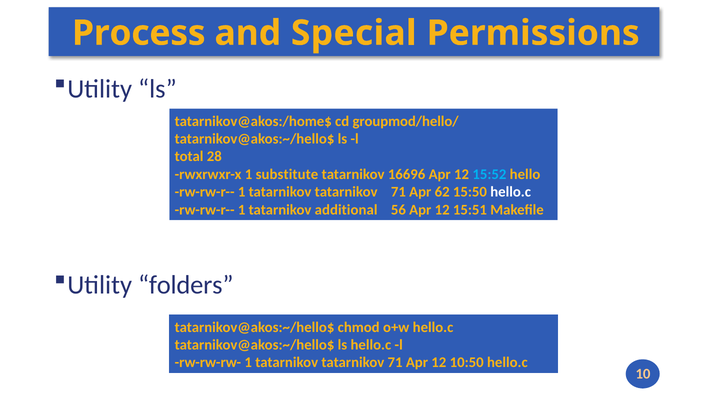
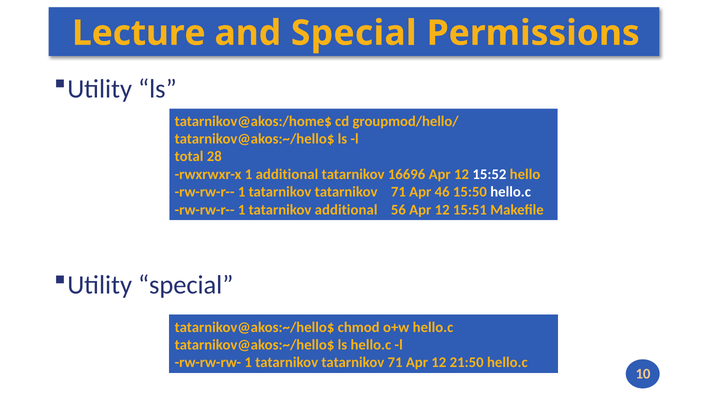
Process: Process -> Lecture (139, 33)
1 substitute: substitute -> additional (287, 174)
15:52 colour: light blue -> white (489, 174)
62: 62 -> 46 (442, 192)
Utility folders: folders -> special (186, 285)
10:50: 10:50 -> 21:50 (467, 363)
